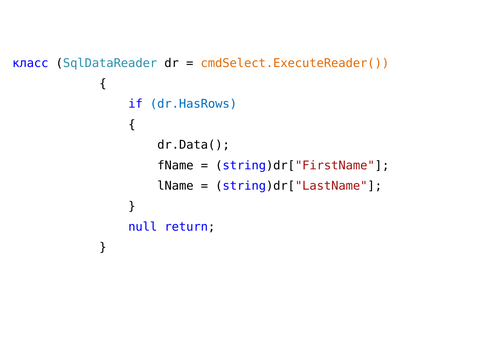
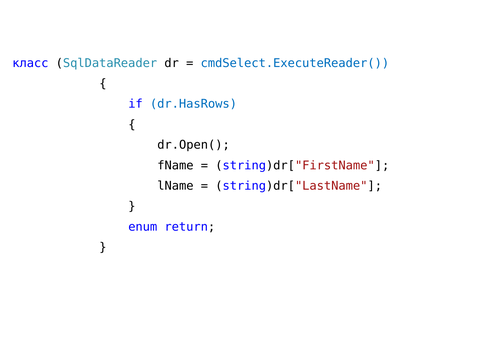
cmdSelect.ExecuteReader( colour: orange -> blue (295, 63)
dr.Data(: dr.Data( -> dr.Open( (194, 145)
null: null -> enum (143, 227)
